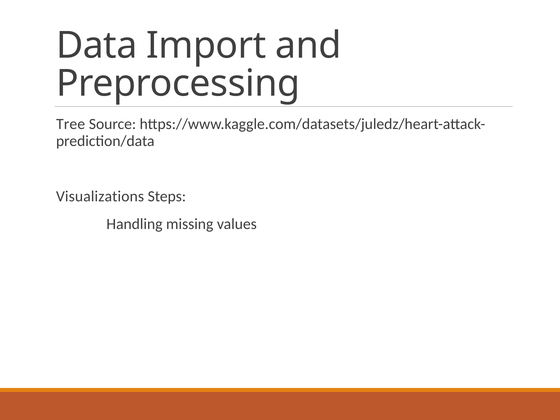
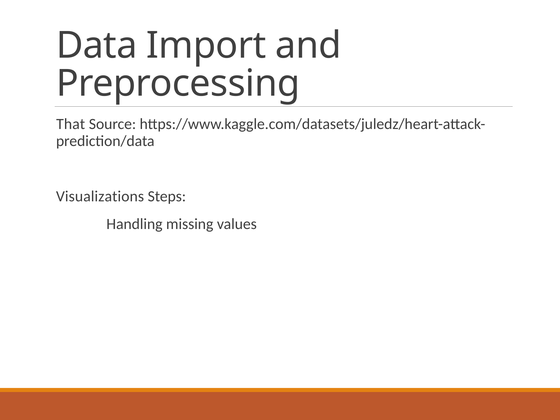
Tree: Tree -> That (71, 124)
